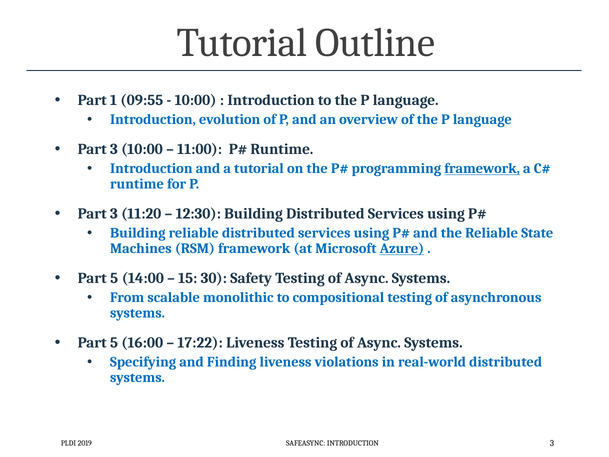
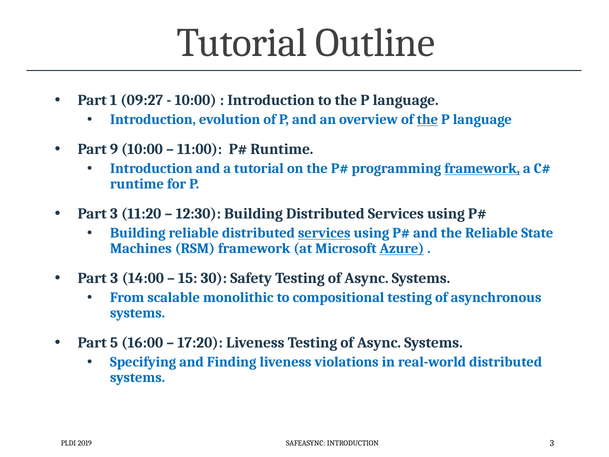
09:55: 09:55 -> 09:27 (142, 100)
the underline: none -> present (427, 120)
3: 3 -> 9 (114, 149)
services underline: none -> present (324, 233)
5: 5 -> 3 (114, 278)
17:22: 17:22 -> 17:20 (200, 342)
